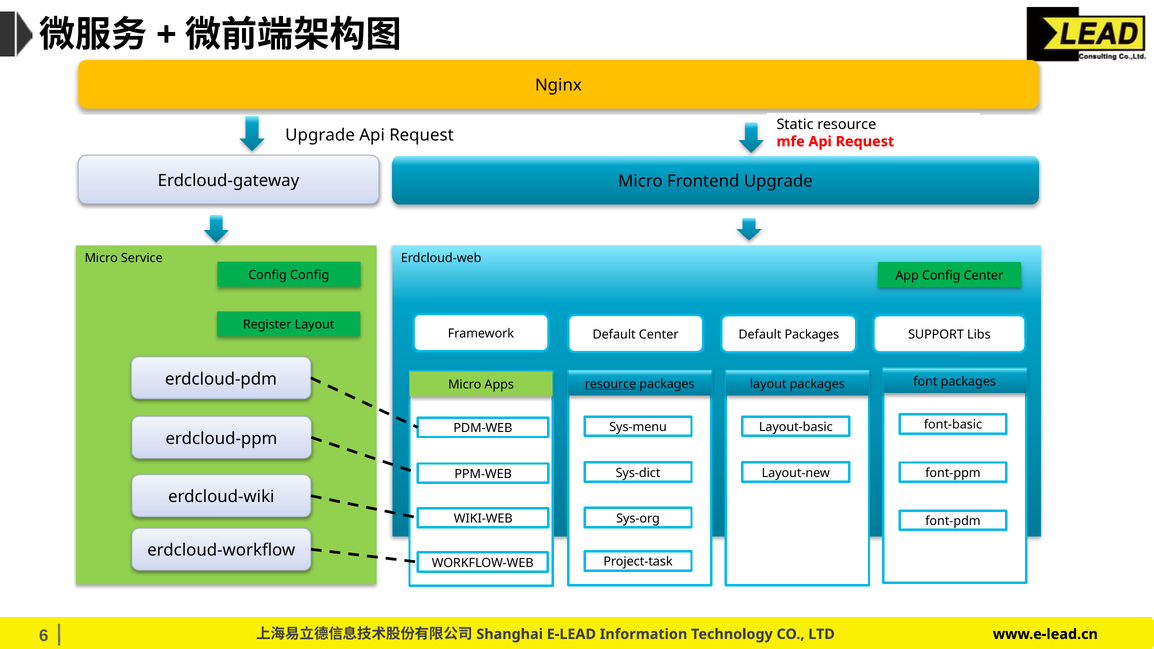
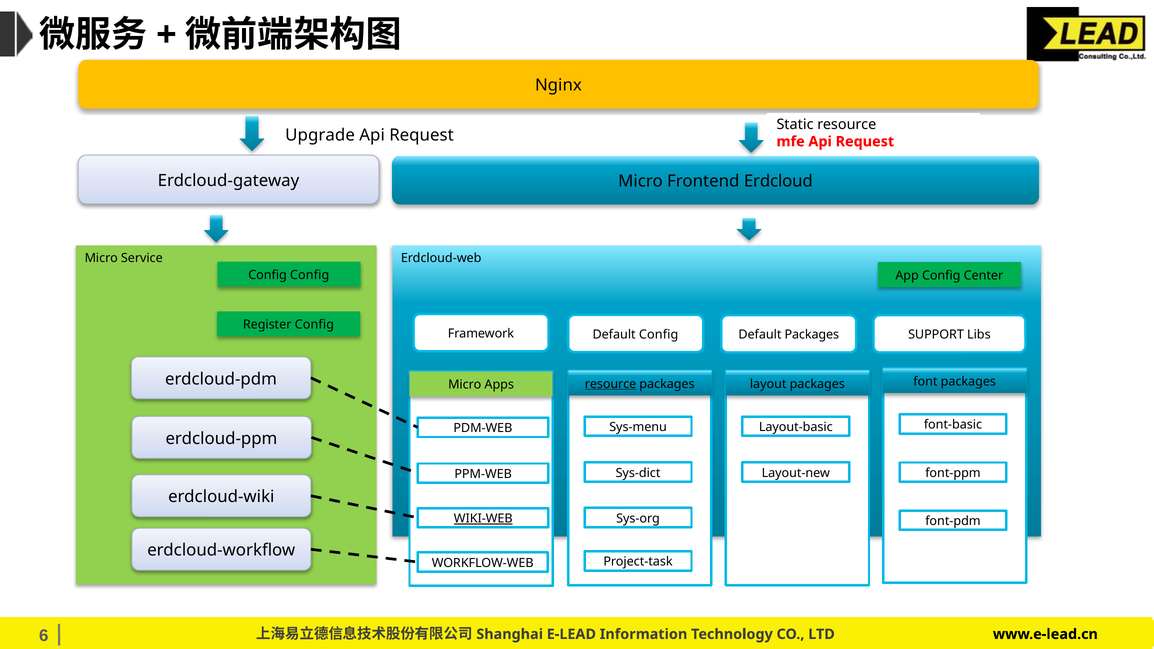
Frontend Upgrade: Upgrade -> Erdcloud (778, 181)
Register Layout: Layout -> Config (314, 325)
Default Center: Center -> Config (659, 334)
WIKI-WEB underline: none -> present (483, 519)
